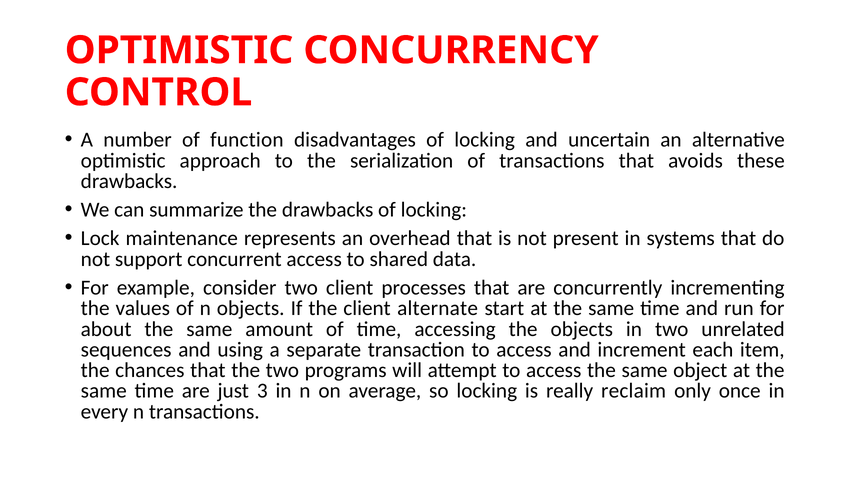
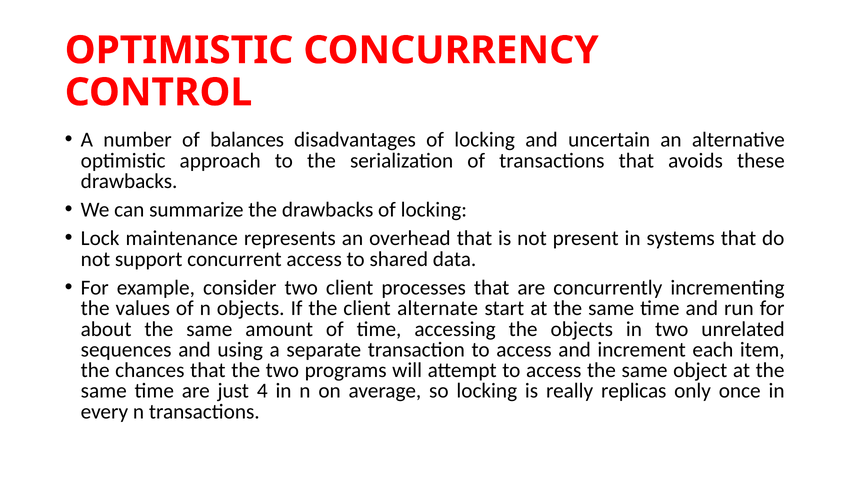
function: function -> balances (247, 140)
3: 3 -> 4 (262, 391)
reclaim: reclaim -> replicas (634, 391)
